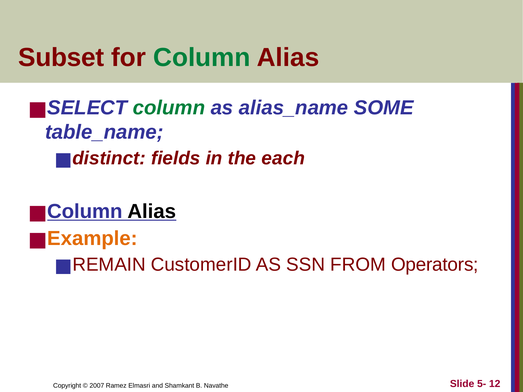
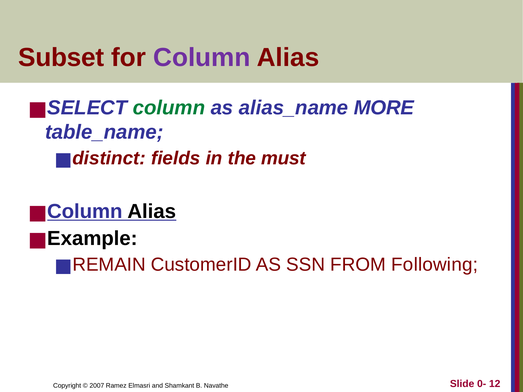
Column colour: green -> purple (202, 58)
SOME: SOME -> MORE (384, 108)
each: each -> must (283, 158)
Example colour: orange -> black (92, 239)
Operators: Operators -> Following (435, 265)
5-: 5- -> 0- (482, 384)
